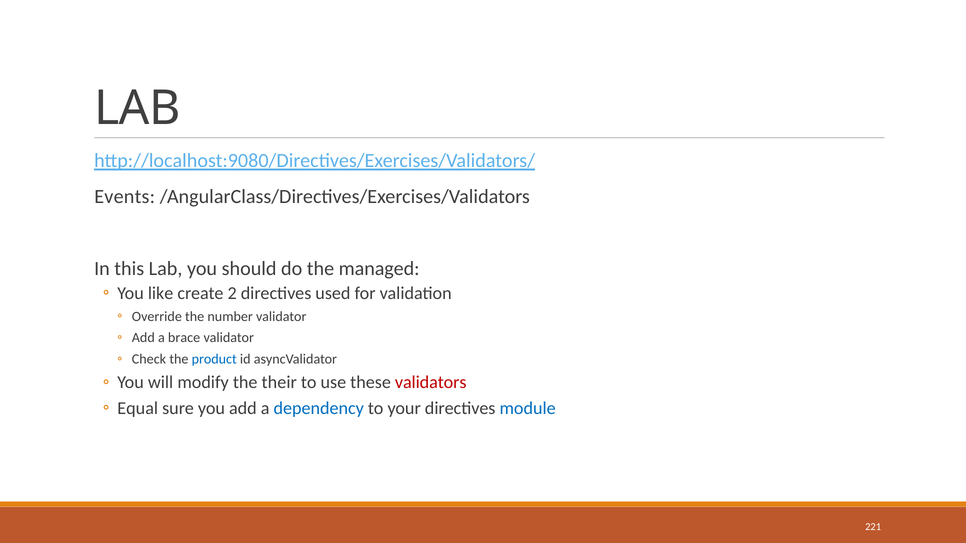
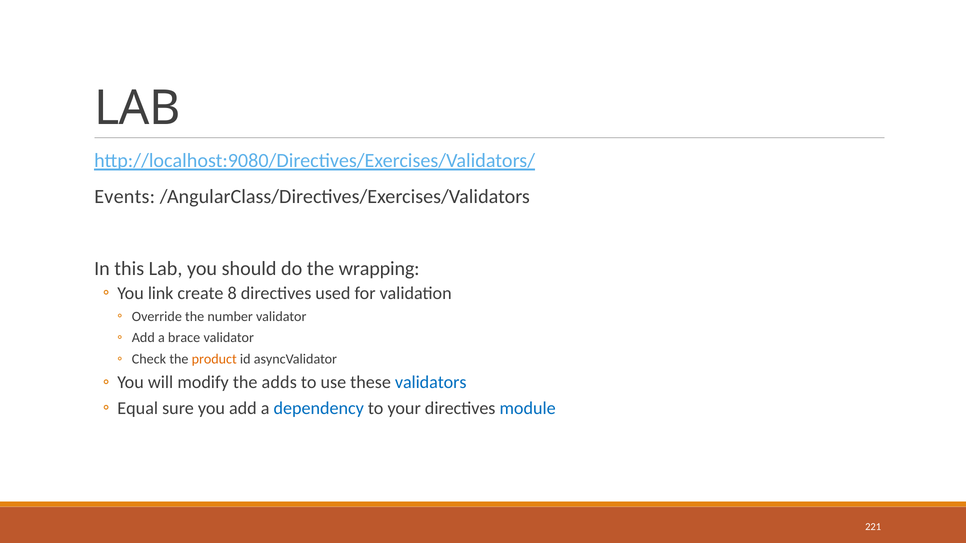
managed: managed -> wrapping (379, 269)
like: like -> link (161, 293)
2: 2 -> 8 (232, 293)
product colour: blue -> orange (214, 359)
their: their -> adds (279, 383)
validators colour: red -> blue (431, 383)
